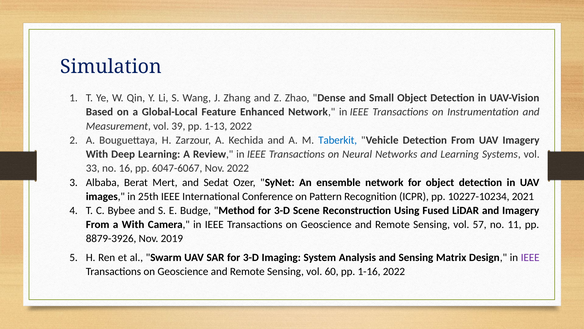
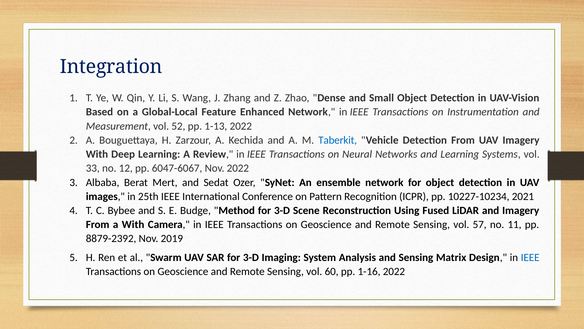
Simulation: Simulation -> Integration (111, 67)
39: 39 -> 52 (178, 126)
16: 16 -> 12 (126, 168)
8879-3926: 8879-3926 -> 8879-2392 (111, 238)
IEEE colour: purple -> blue (530, 257)
